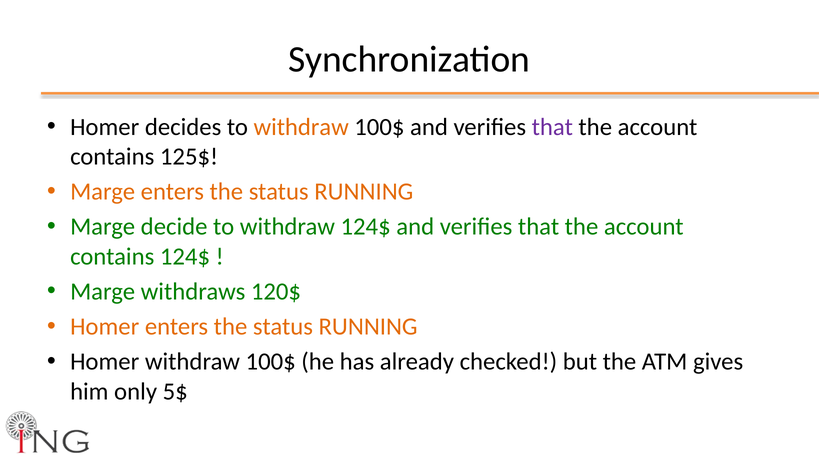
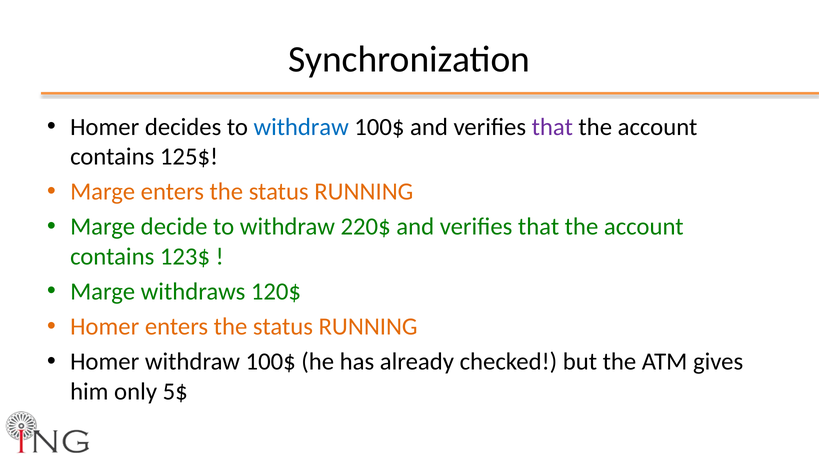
withdraw colour: orange -> blue (301, 127)
withdraw 124$: 124$ -> 220$ (366, 227)
contains 124$: 124$ -> 123$ (185, 257)
